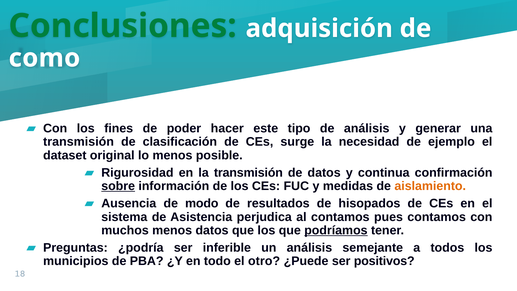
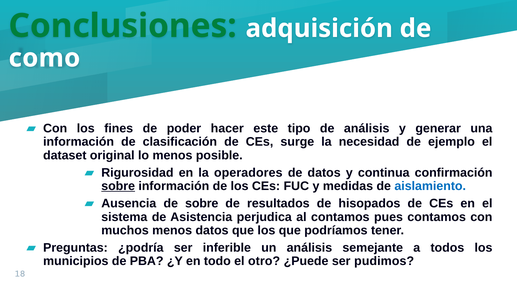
transmisión: transmisión -> información (79, 142)
la transmisión: transmisión -> operadores (248, 173)
aislamiento colour: orange -> blue (430, 186)
de modo: modo -> sobre (202, 203)
podríamos underline: present -> none (336, 230)
positivos: positivos -> pudimos (384, 261)
